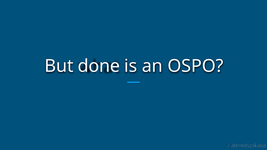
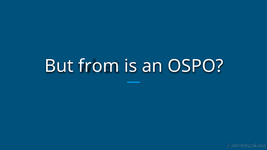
done: done -> from (99, 66)
